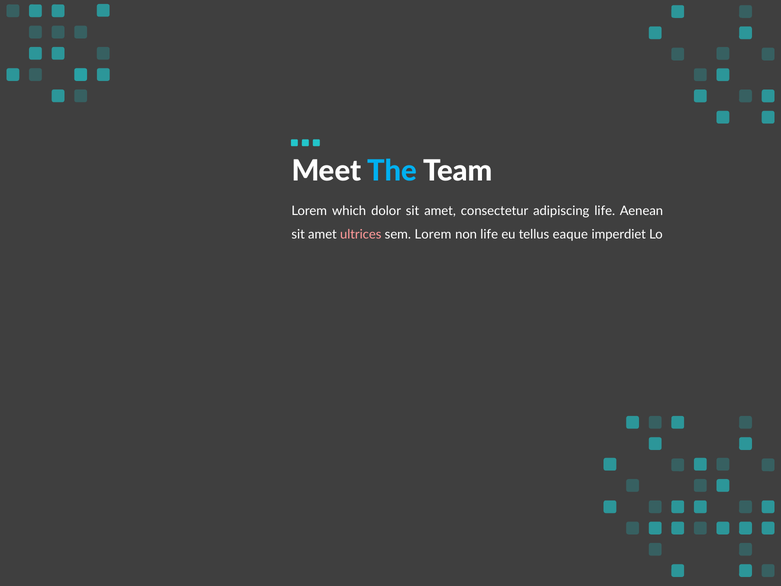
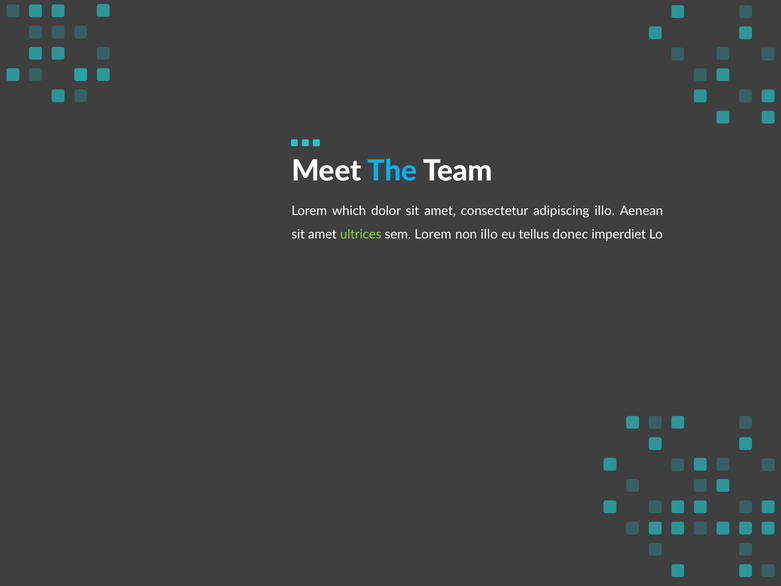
adipiscing life: life -> illo (605, 211)
ultrices colour: pink -> light green (361, 234)
non life: life -> illo (489, 234)
eaque: eaque -> donec (570, 234)
